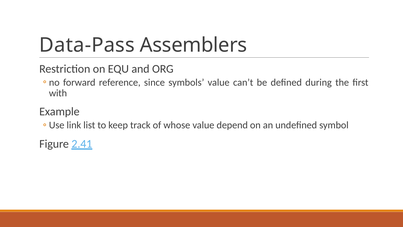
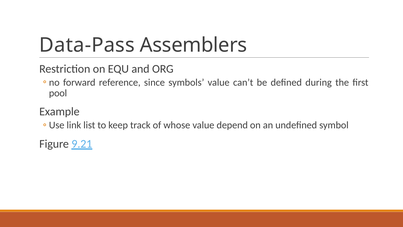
with: with -> pool (58, 93)
2.41: 2.41 -> 9.21 (82, 144)
